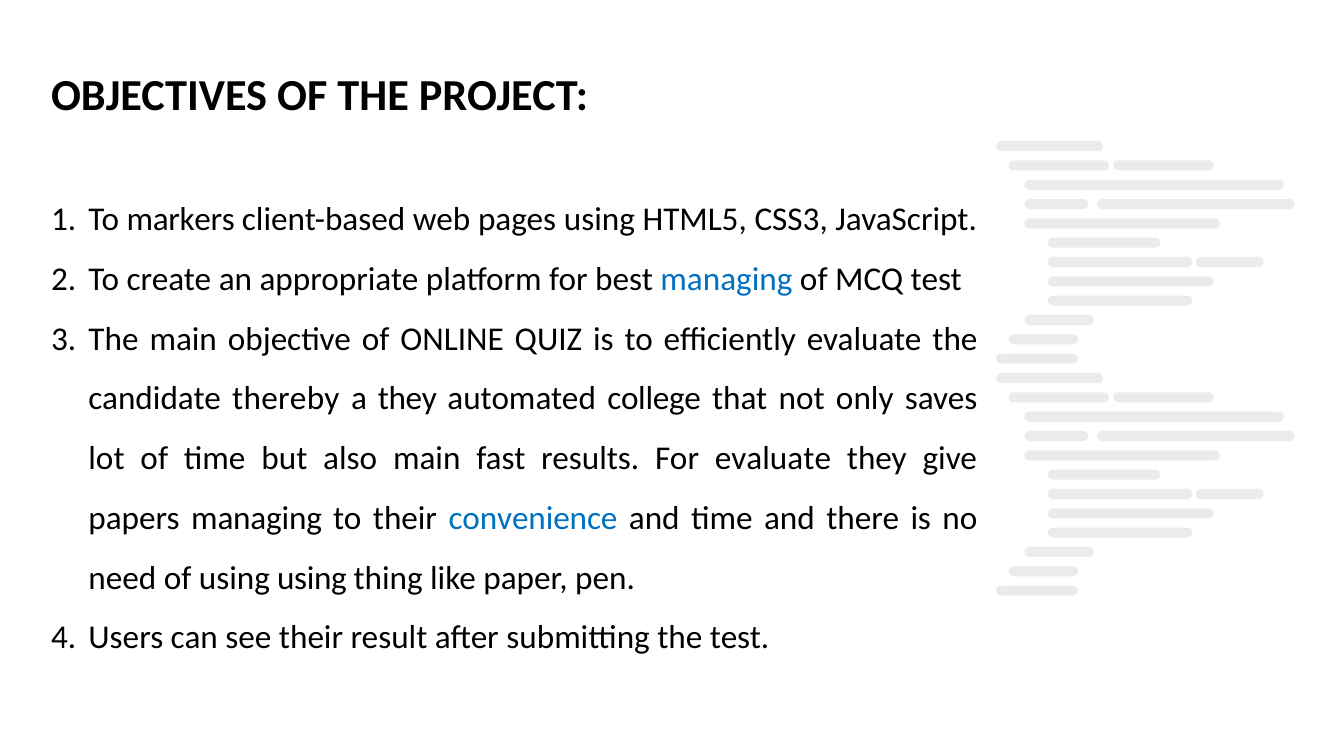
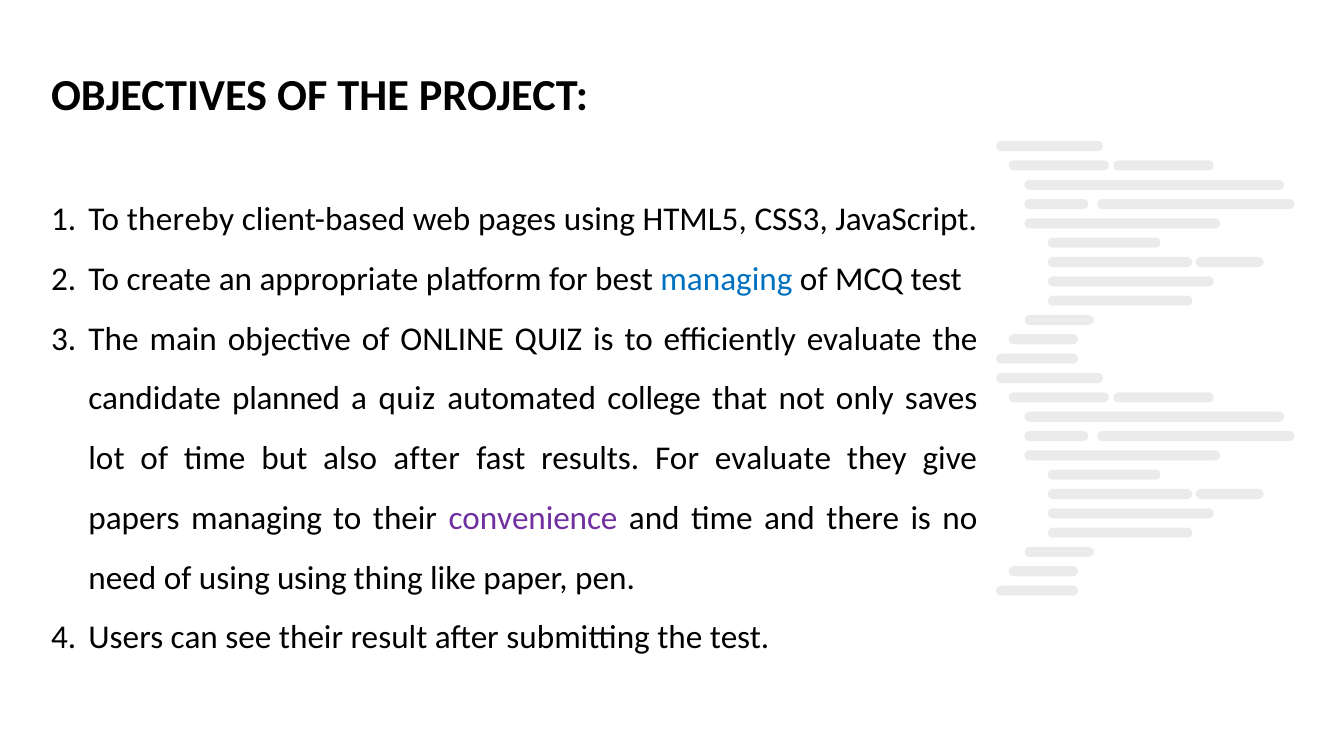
markers: markers -> thereby (180, 220)
thereby: thereby -> planned (286, 399)
a they: they -> quiz (407, 399)
also main: main -> after (427, 459)
convenience colour: blue -> purple (533, 518)
